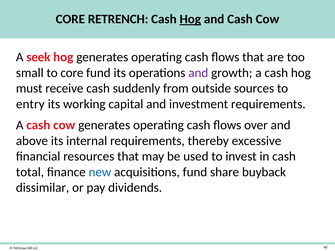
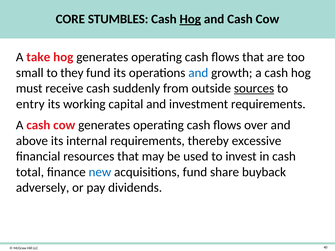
RETRENCH: RETRENCH -> STUMBLES (118, 19)
seek: seek -> take (38, 57)
to core: core -> they (72, 73)
and colour: purple -> blue (198, 73)
sources underline: none -> present (254, 88)
dissimilar: dissimilar -> adversely (43, 188)
